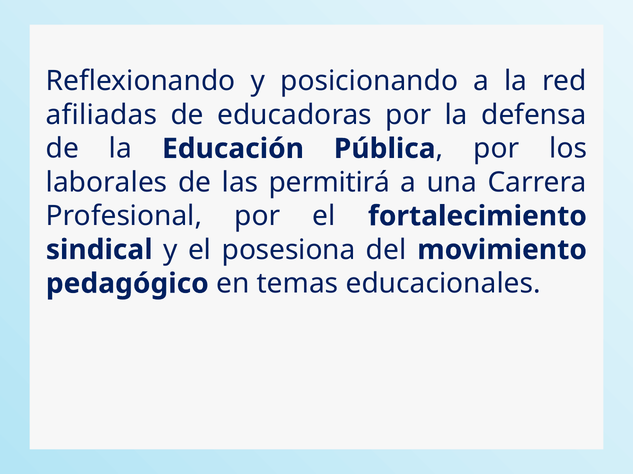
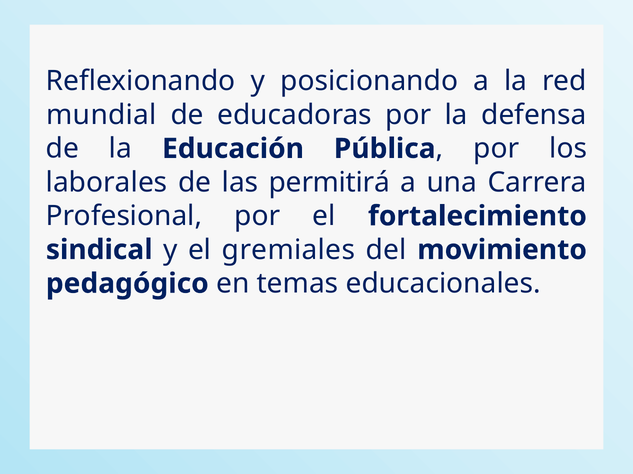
afiliadas: afiliadas -> mundial (101, 115)
posesiona: posesiona -> gremiales (288, 250)
